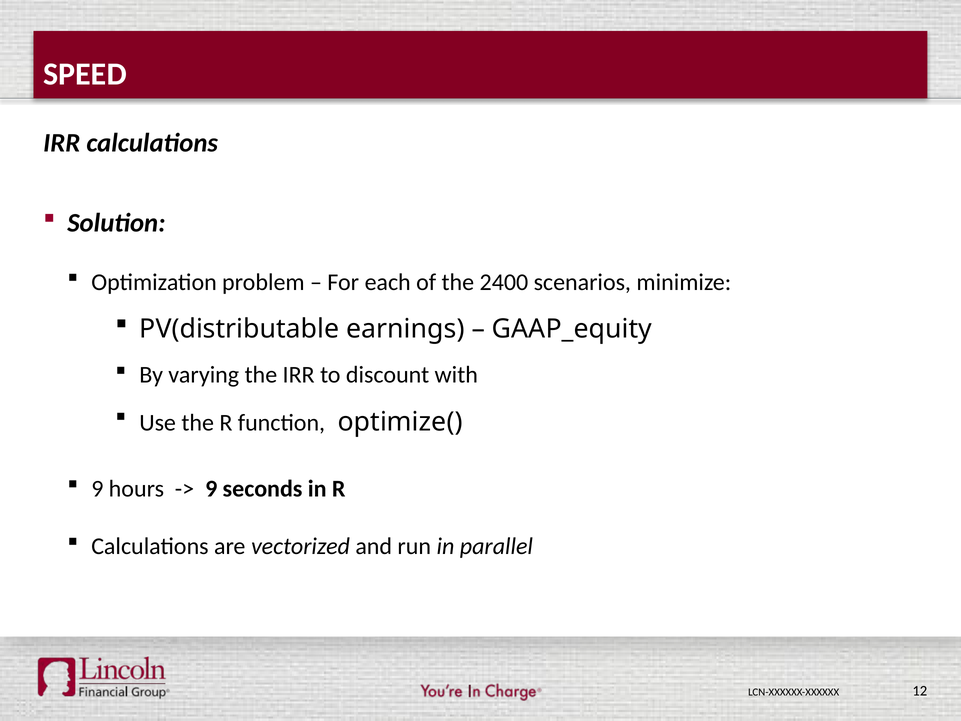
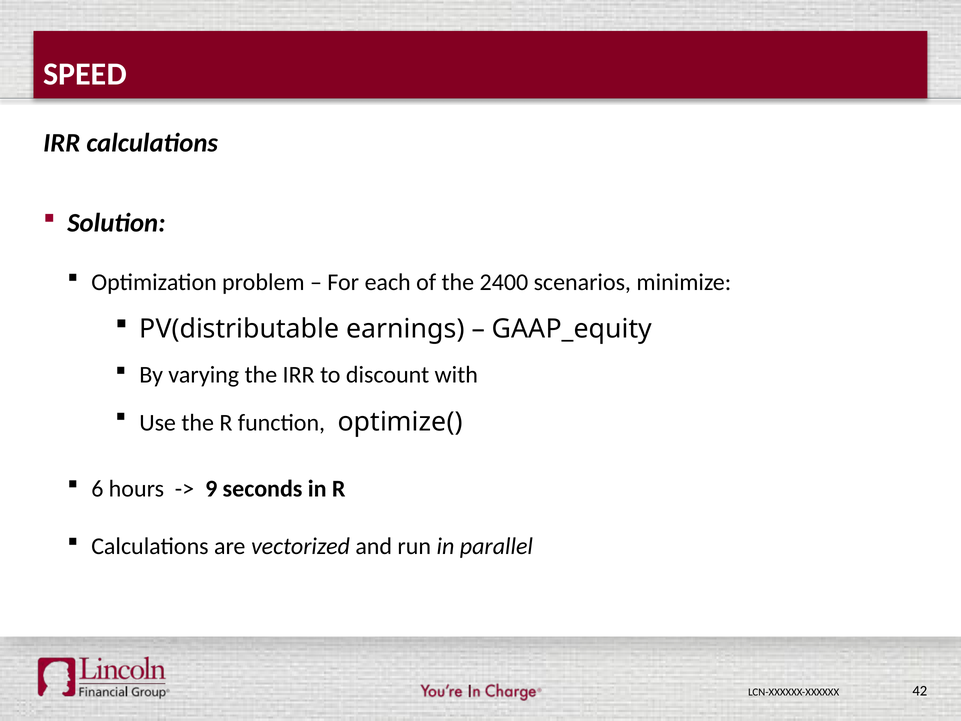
9: 9 -> 6 (97, 489)
12: 12 -> 42 (920, 690)
